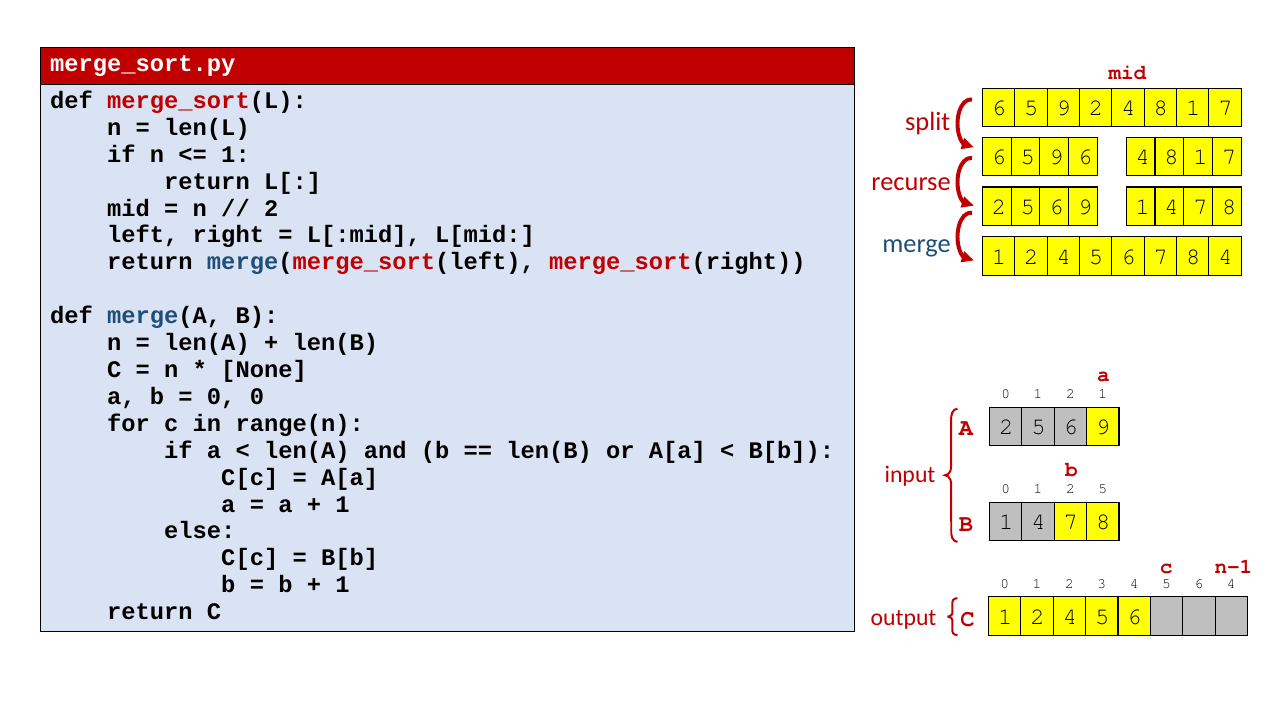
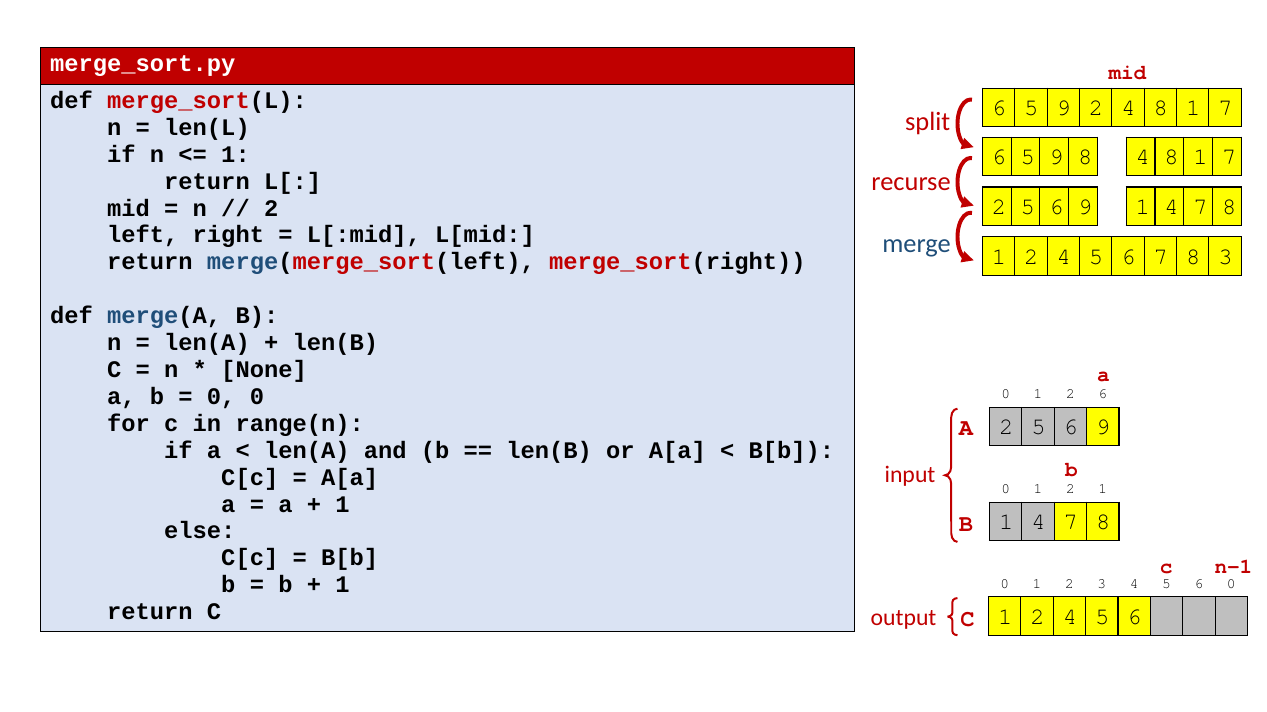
9 6: 6 -> 8 (1085, 157)
8 4: 4 -> 3 (1226, 257)
2 1: 1 -> 6 (1103, 395)
0 1 2 5: 5 -> 1 (1103, 489)
4: 4 -> 0 (1231, 584)
